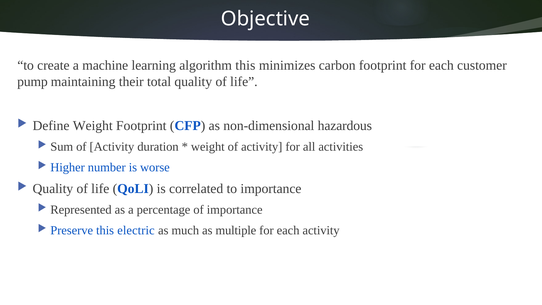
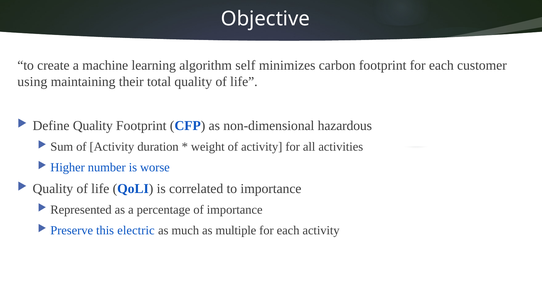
algorithm this: this -> self (245, 65)
pump: pump -> using (32, 82)
Define Weight: Weight -> Quality (93, 126)
